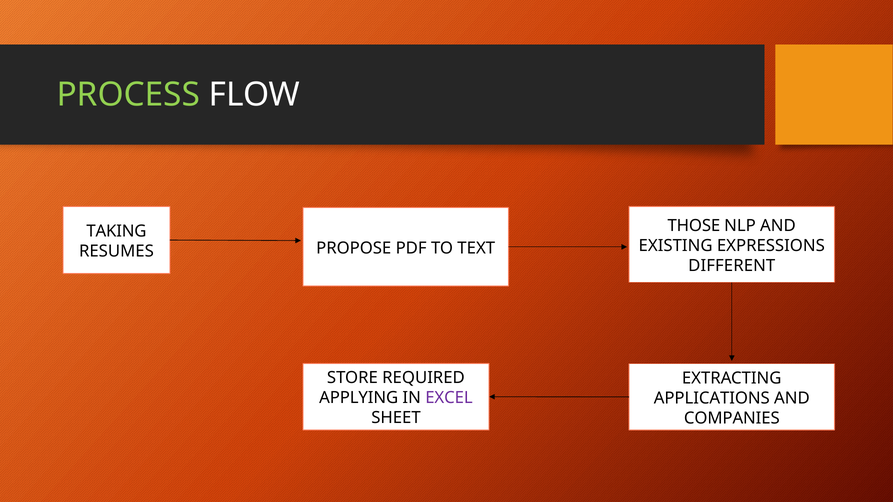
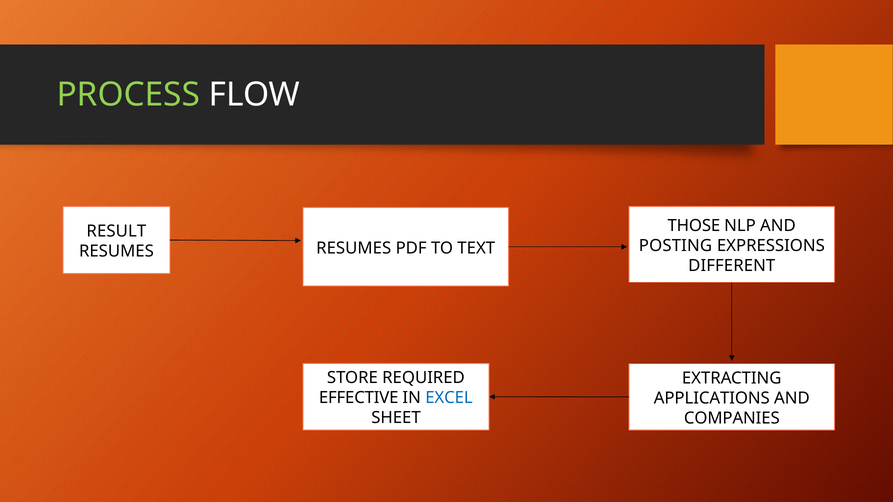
TAKING: TAKING -> RESULT (116, 231)
EXISTING: EXISTING -> POSTING (676, 246)
RESUMES PROPOSE: PROPOSE -> RESUMES (354, 248)
APPLYING: APPLYING -> EFFECTIVE (359, 398)
EXCEL colour: purple -> blue (449, 398)
